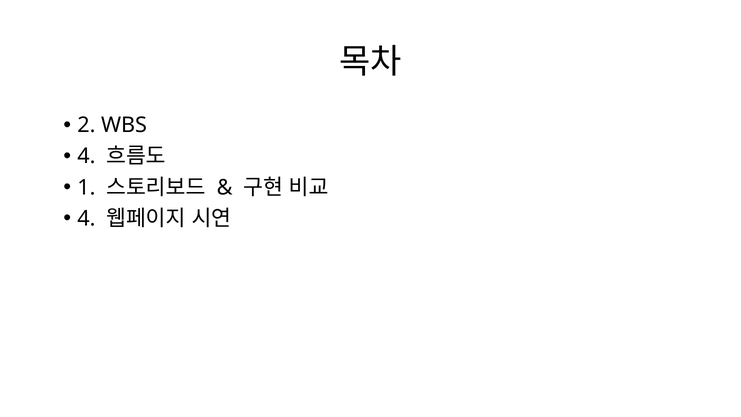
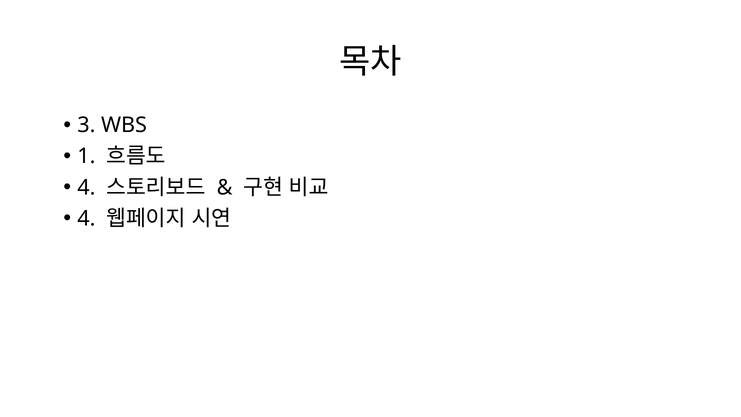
2: 2 -> 3 (86, 125)
4: 4 -> 1 (86, 156)
1: 1 -> 4 (86, 187)
